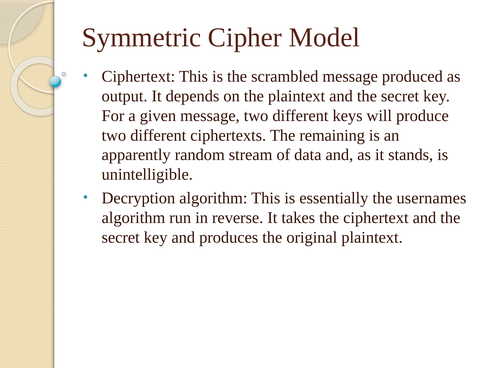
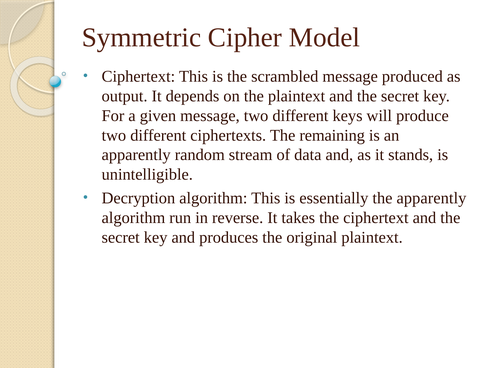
the usernames: usernames -> apparently (431, 198)
